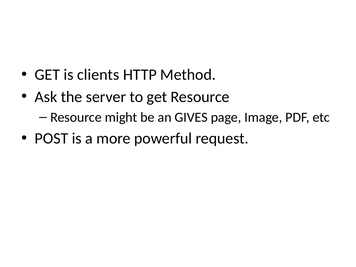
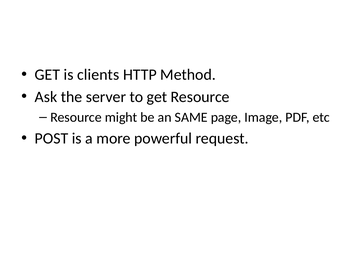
GIVES: GIVES -> SAME (191, 117)
